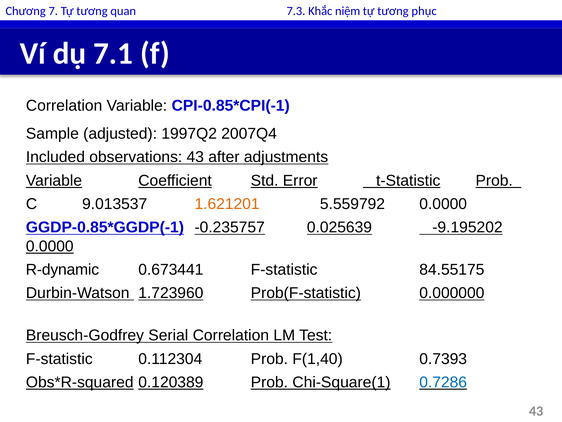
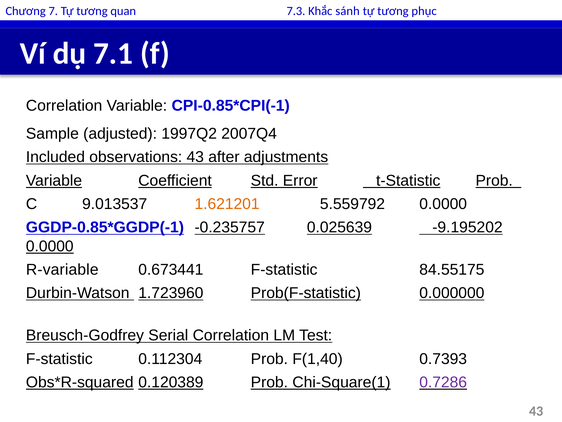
niệm: niệm -> sánh (348, 11)
R-dynamic: R-dynamic -> R-variable (62, 269)
0.7286 colour: blue -> purple (443, 382)
